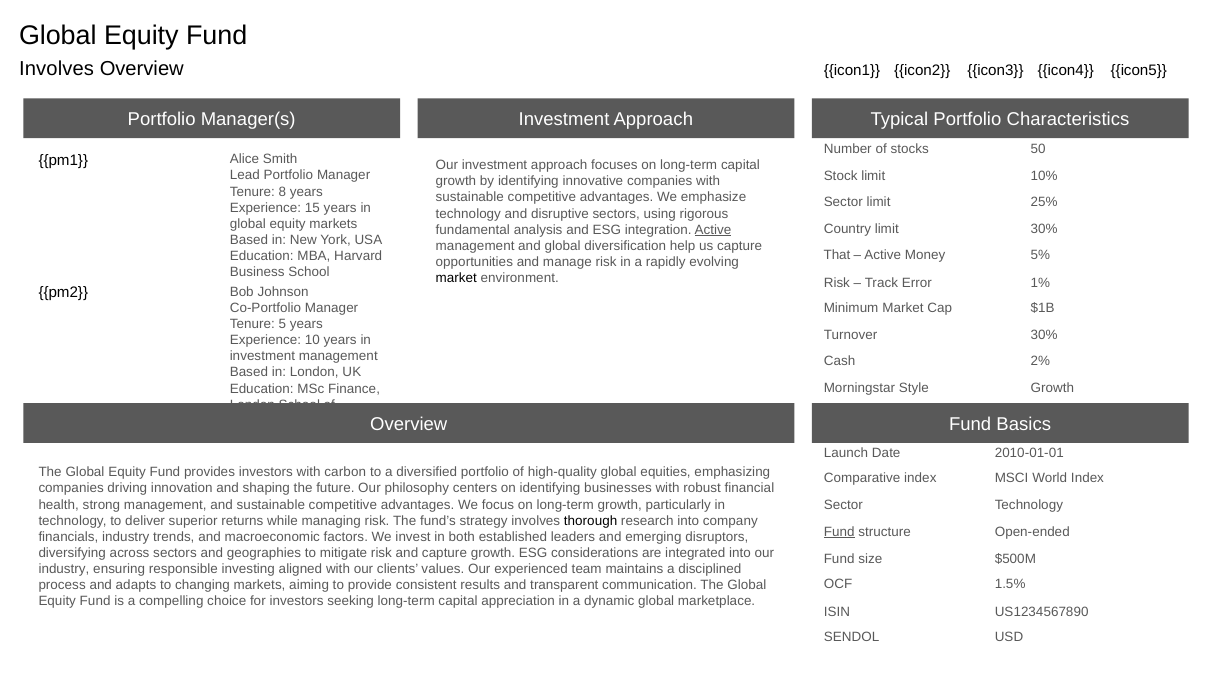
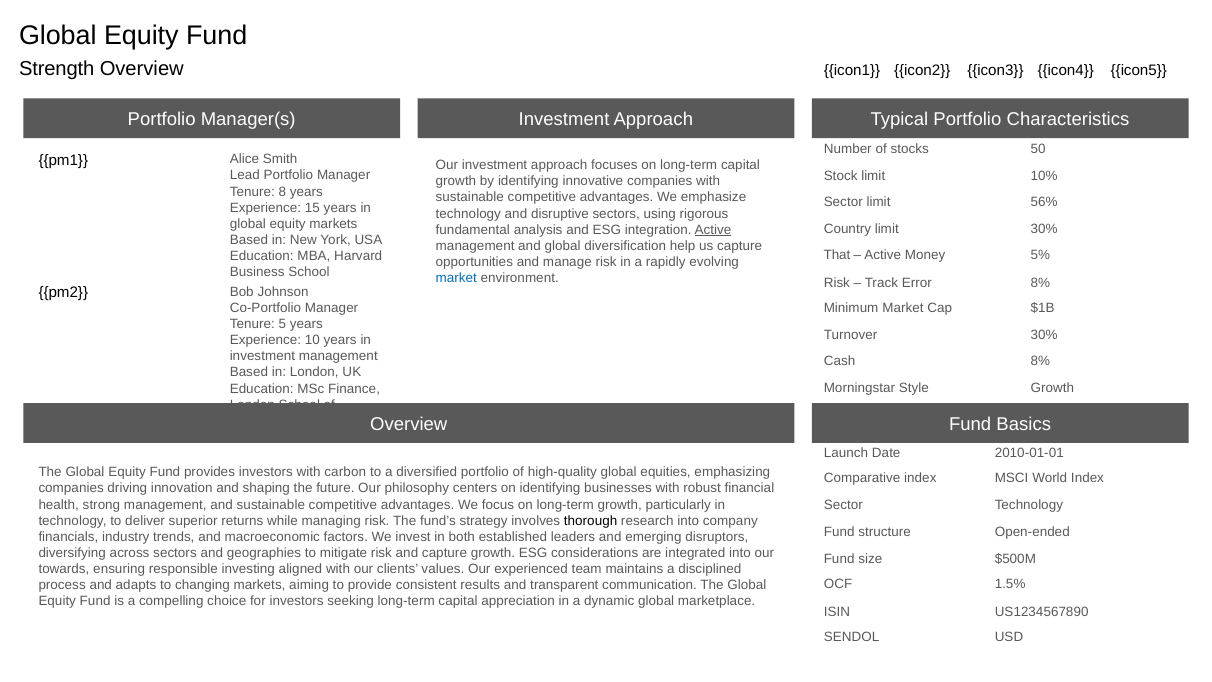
Involves: Involves -> Strength (57, 69)
25%: 25% -> 56% (1044, 202)
market colour: black -> blue (456, 278)
1%: 1% -> 8% (1040, 283)
2%: 2% -> 8% (1040, 361)
Fund underline: present -> none (839, 532)
industry: industry -> towards (64, 569)
